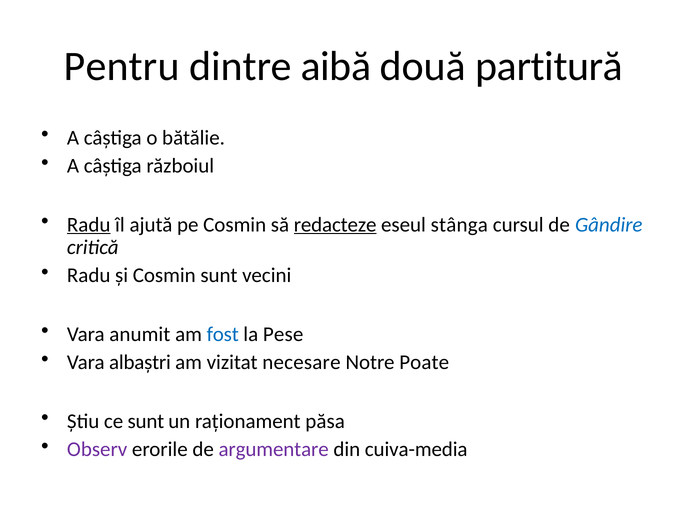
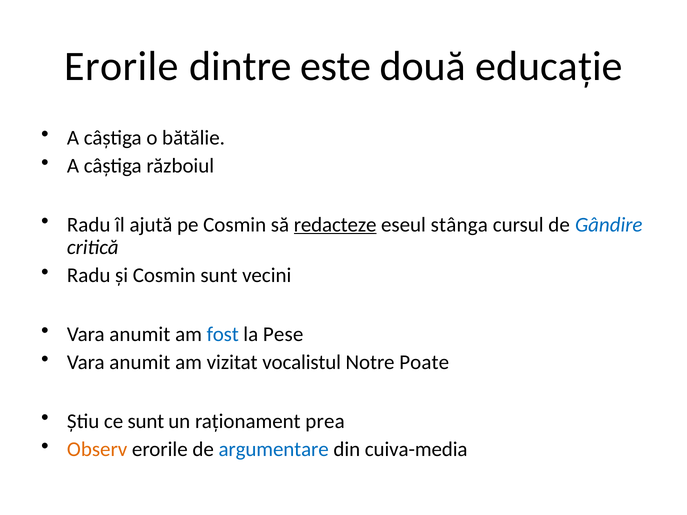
Pentru: Pentru -> Erorile (122, 67)
aibă: aibă -> este (336, 67)
partitură: partitură -> educație (549, 67)
Radu underline: present -> none (89, 225)
albaștri: albaștri -> anumit (140, 363)
necesare: necesare -> vocalistul (302, 363)
păsa: păsa -> prea (325, 421)
Observ colour: purple -> orange (97, 449)
argumentare colour: purple -> blue (274, 449)
